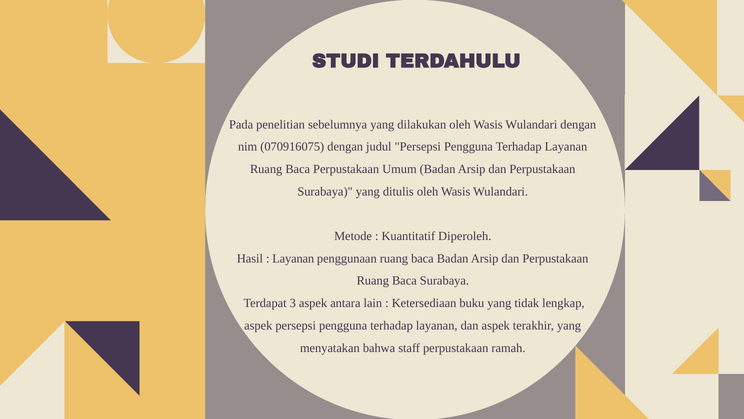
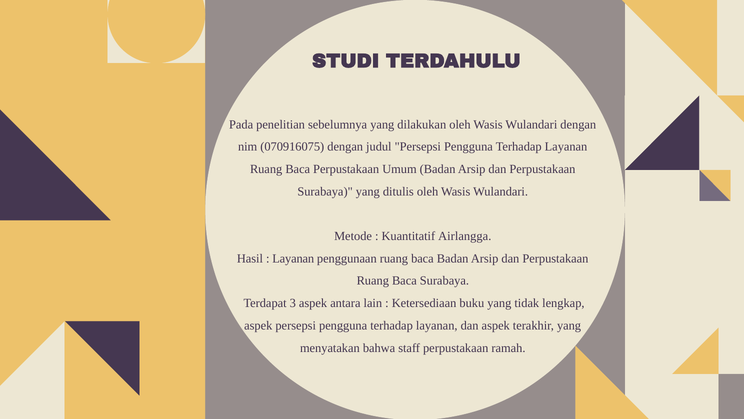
Diperoleh: Diperoleh -> Airlangga (465, 236)
